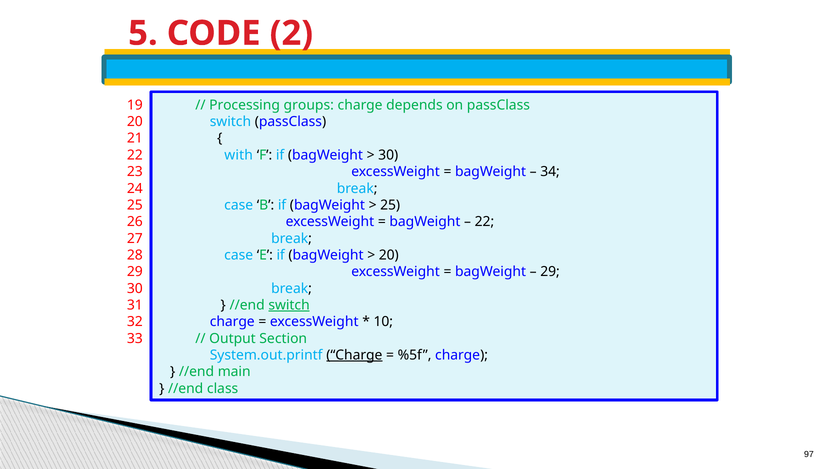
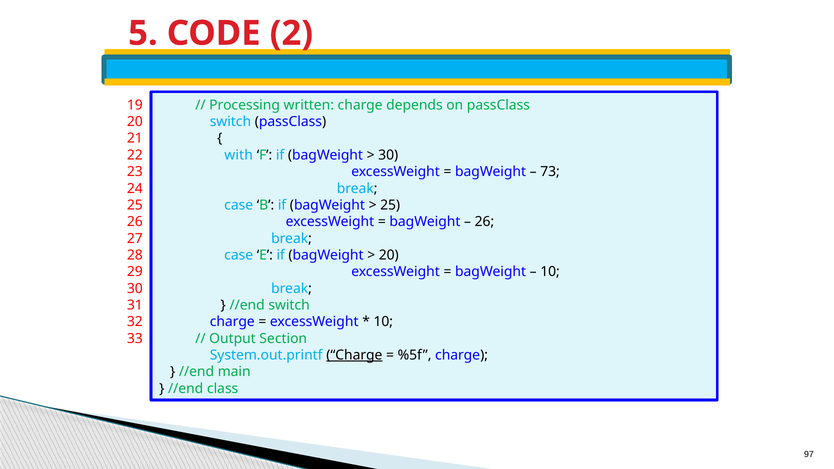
groups: groups -> written (309, 105)
34: 34 -> 73 (550, 172)
22: 22 -> 26 (484, 222)
29: 29 -> 10 (550, 272)
switch underline: present -> none (289, 305)
